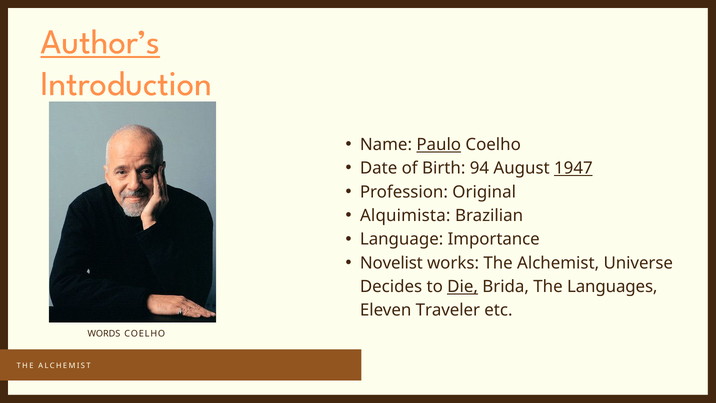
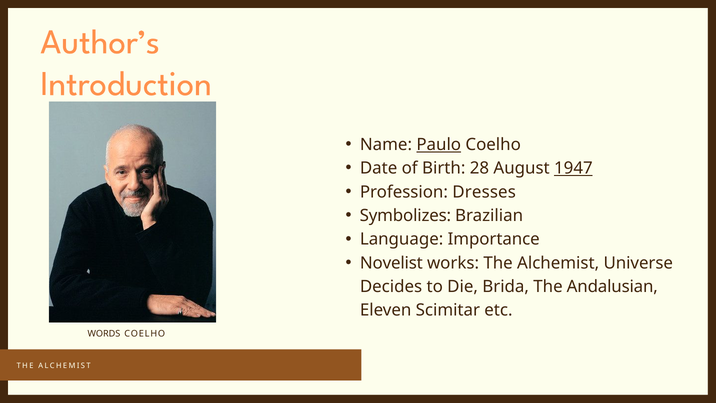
Author’s underline: present -> none (100, 42)
94: 94 -> 28 (479, 168)
Original: Original -> Dresses (484, 192)
Alquimista: Alquimista -> Symbolizes (405, 216)
Die underline: present -> none (463, 287)
Languages: Languages -> Andalusian (612, 287)
Traveler: Traveler -> Scimitar (448, 310)
